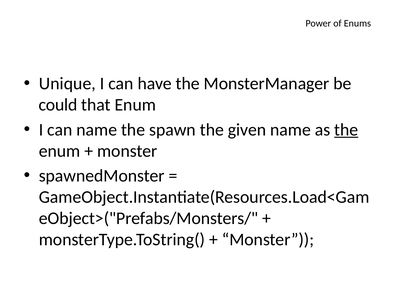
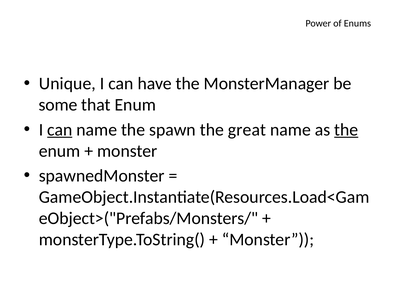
could: could -> some (58, 105)
can underline: none -> present (60, 129)
given: given -> great (247, 129)
